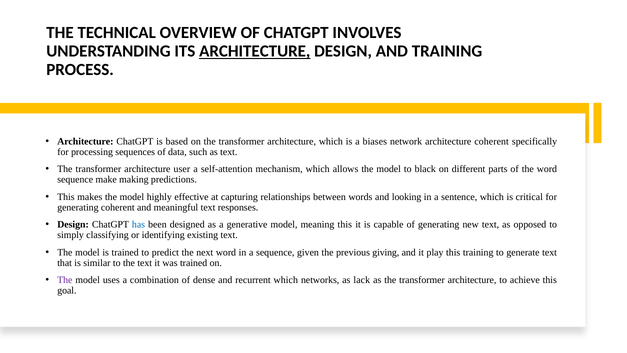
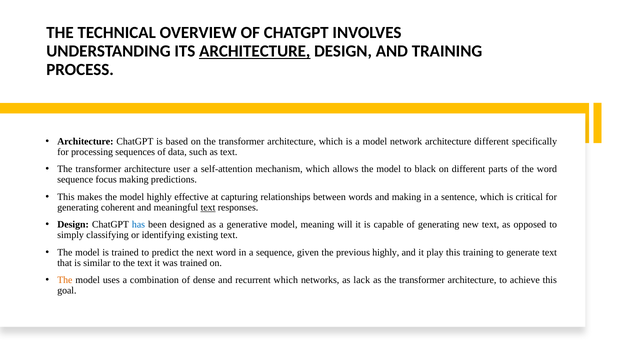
a biases: biases -> model (375, 141)
architecture coherent: coherent -> different (492, 141)
make: make -> focus (106, 180)
and looking: looking -> making (407, 197)
text underline: none -> present (208, 207)
meaning this: this -> will (345, 224)
previous giving: giving -> highly (386, 252)
The colour: purple -> orange (65, 280)
